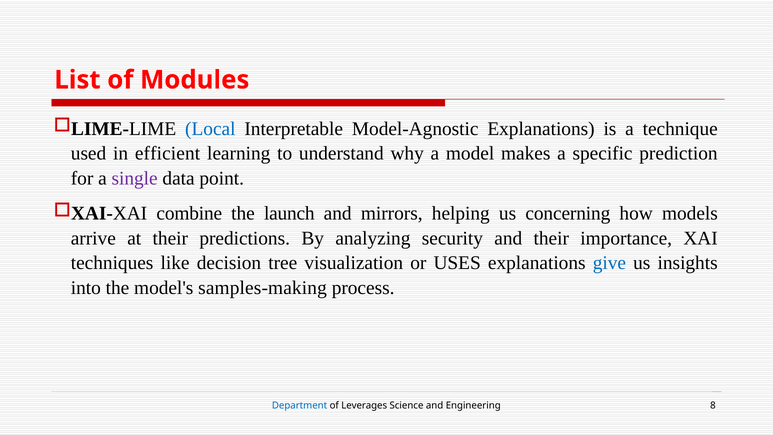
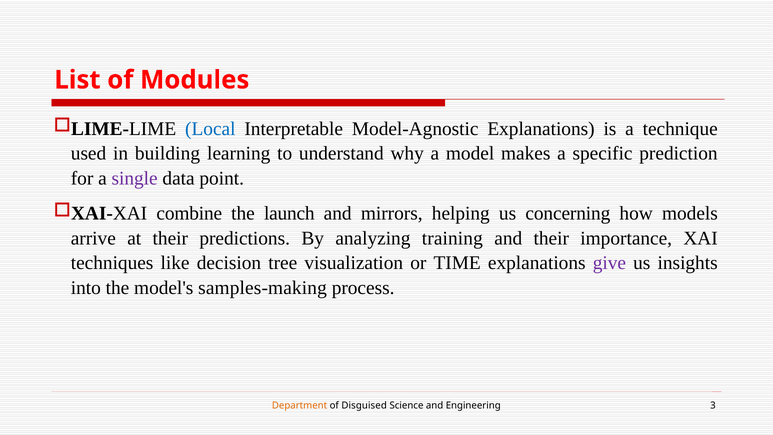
efficient: efficient -> building (168, 153)
security: security -> training (452, 238)
USES: USES -> TIME (457, 263)
give colour: blue -> purple (609, 263)
Department colour: blue -> orange (300, 405)
Leverages: Leverages -> Disguised (364, 405)
8: 8 -> 3 (713, 405)
